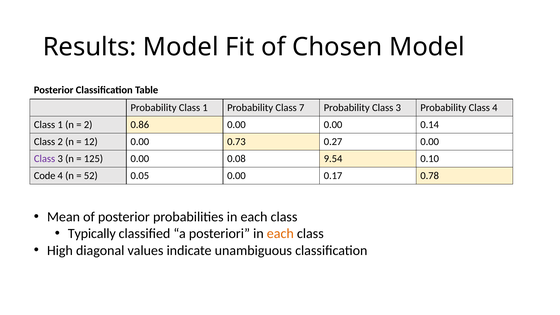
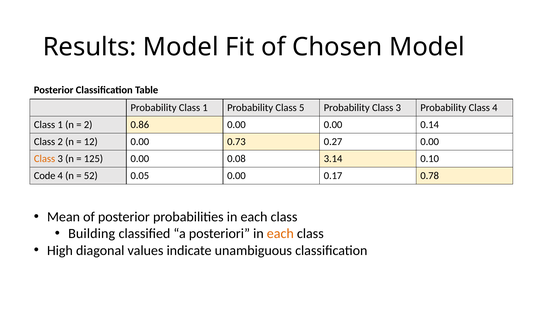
7: 7 -> 5 (302, 108)
Class colour: purple -> orange (45, 159)
9.54: 9.54 -> 3.14 (333, 159)
Typically: Typically -> Building (92, 234)
